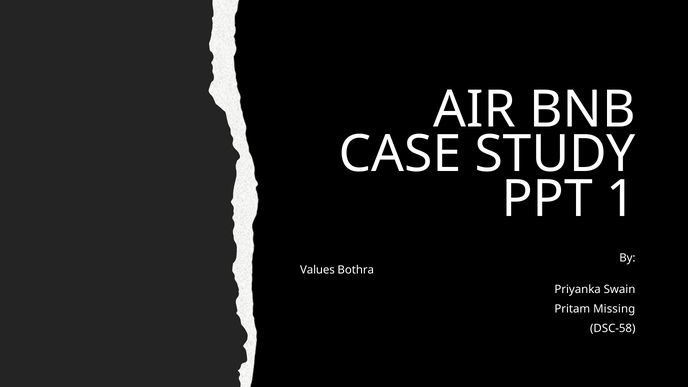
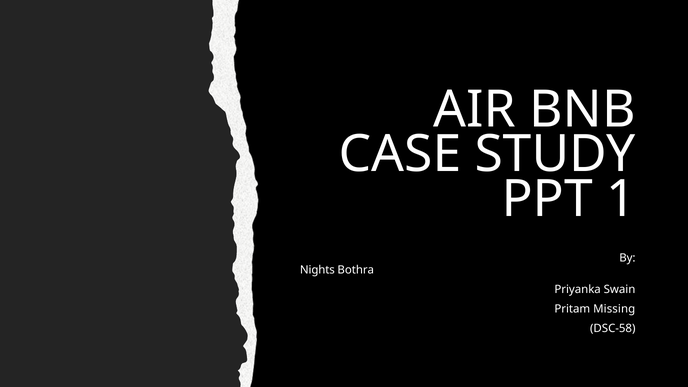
Values: Values -> Nights (317, 270)
